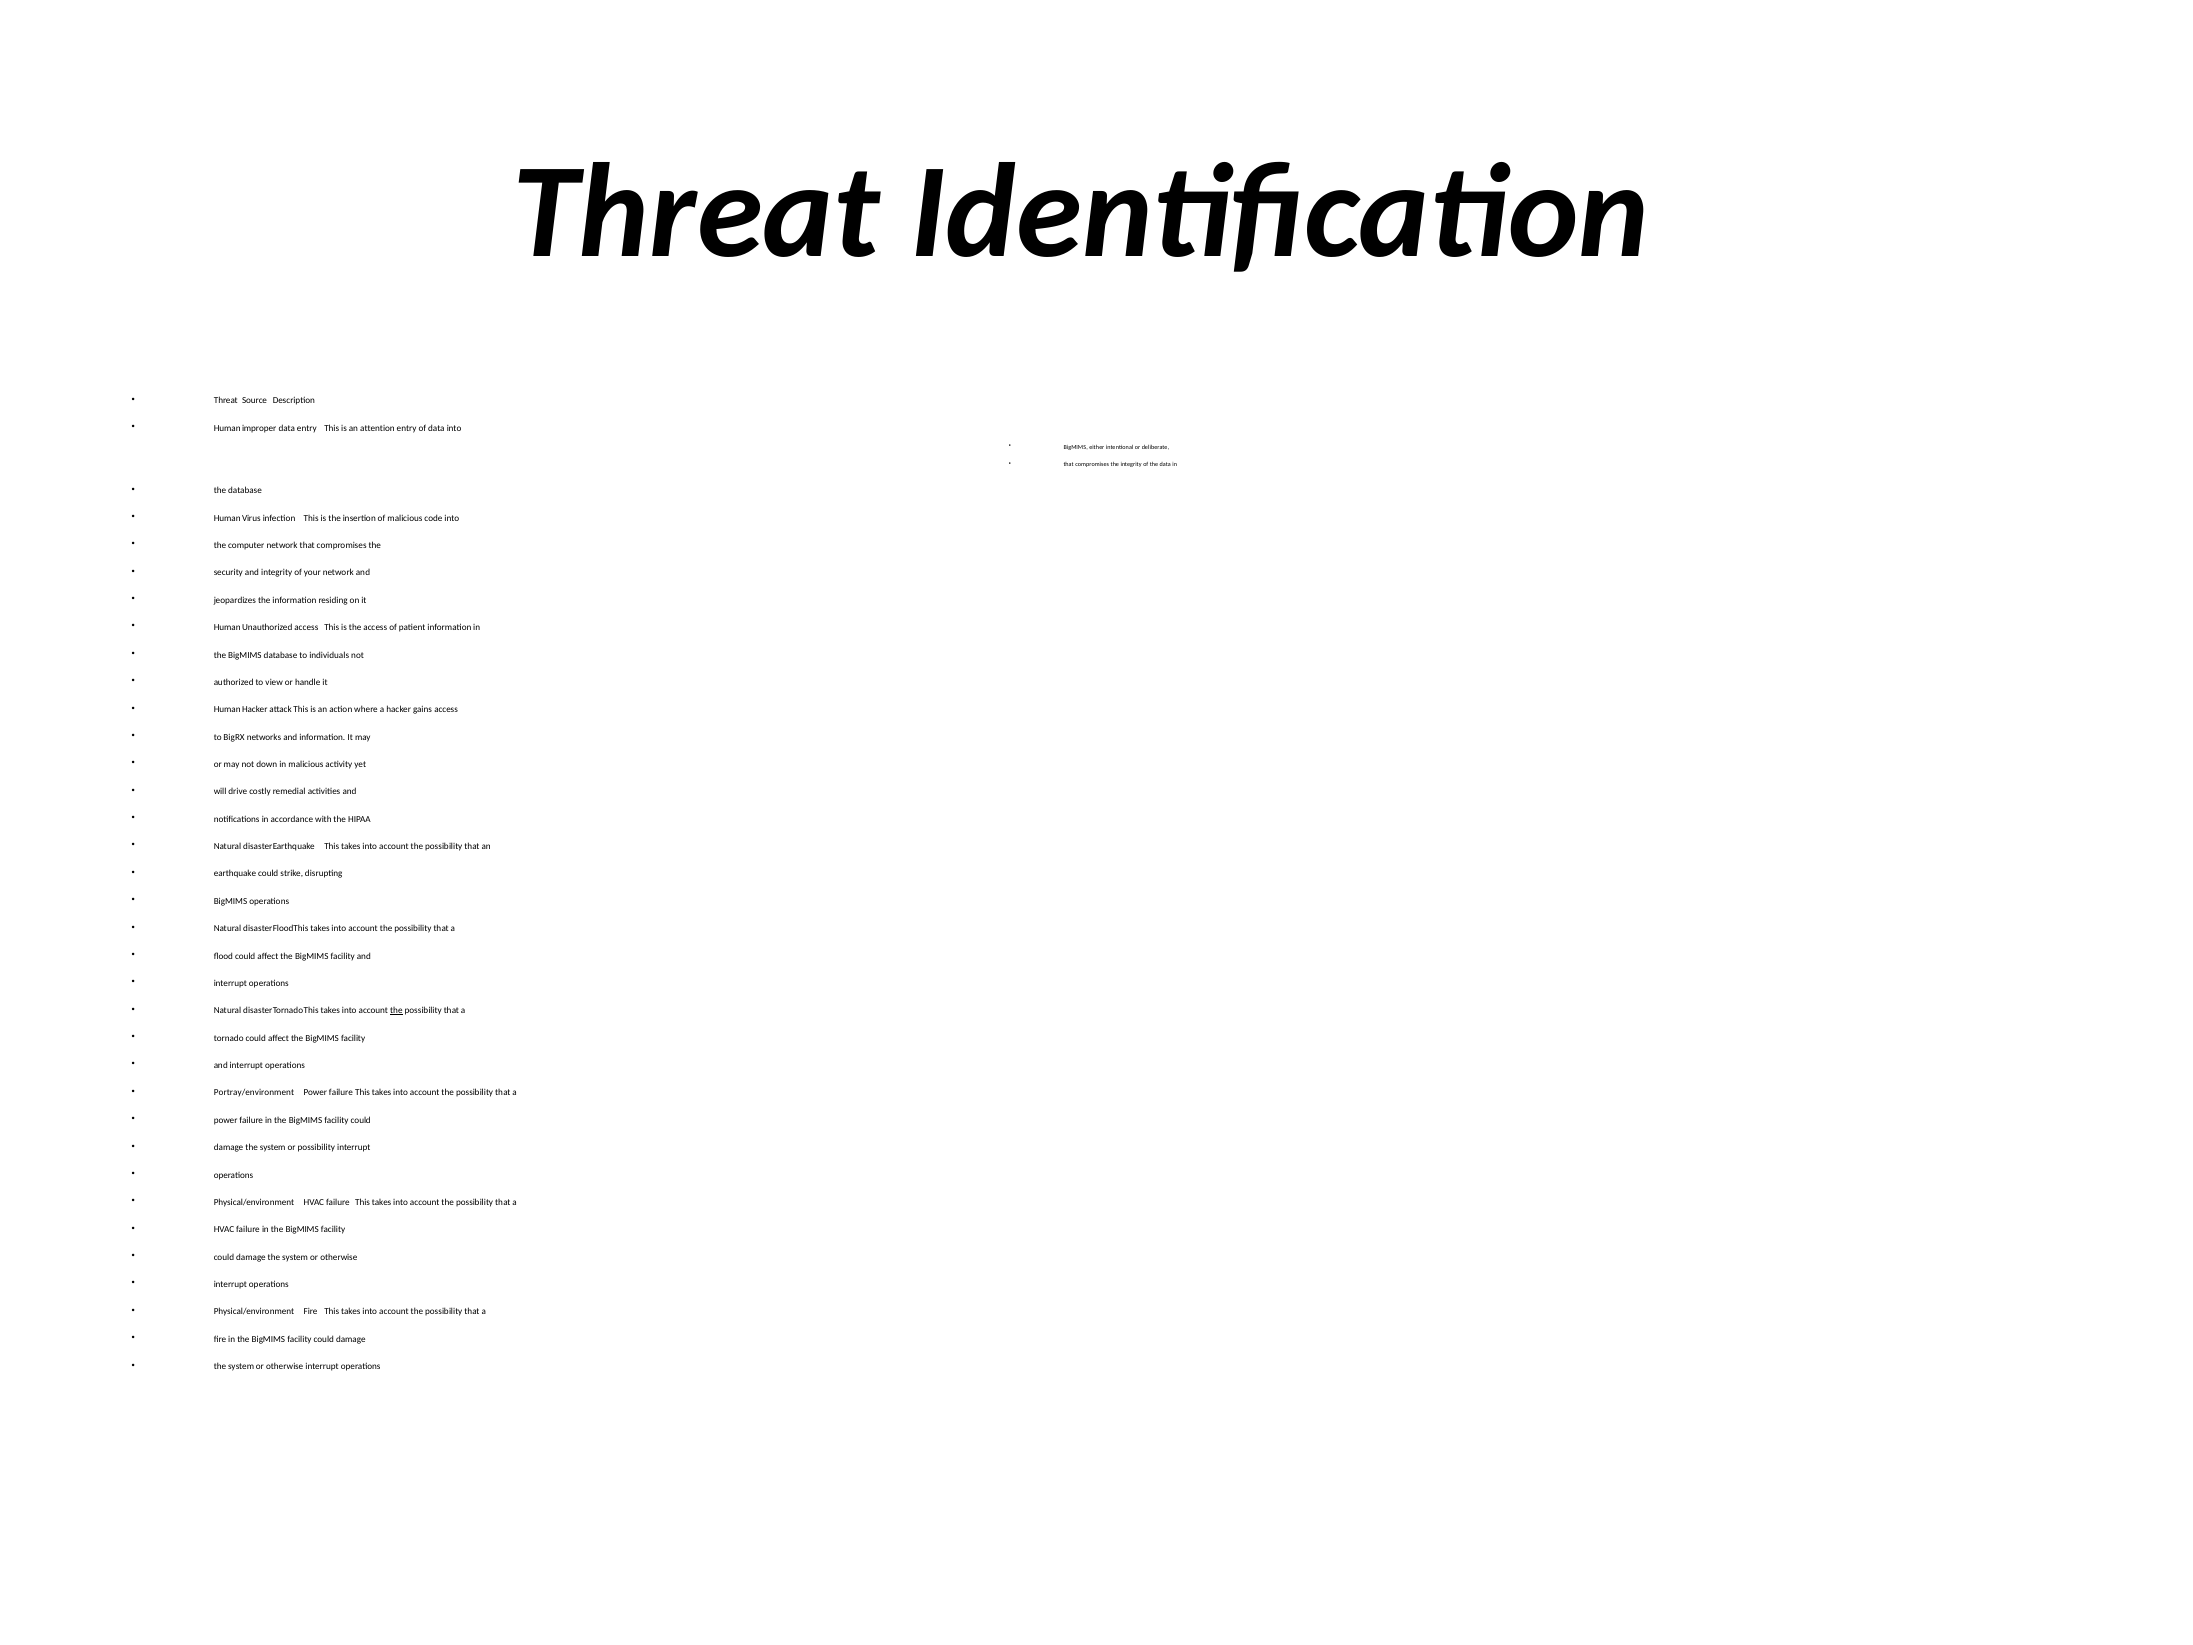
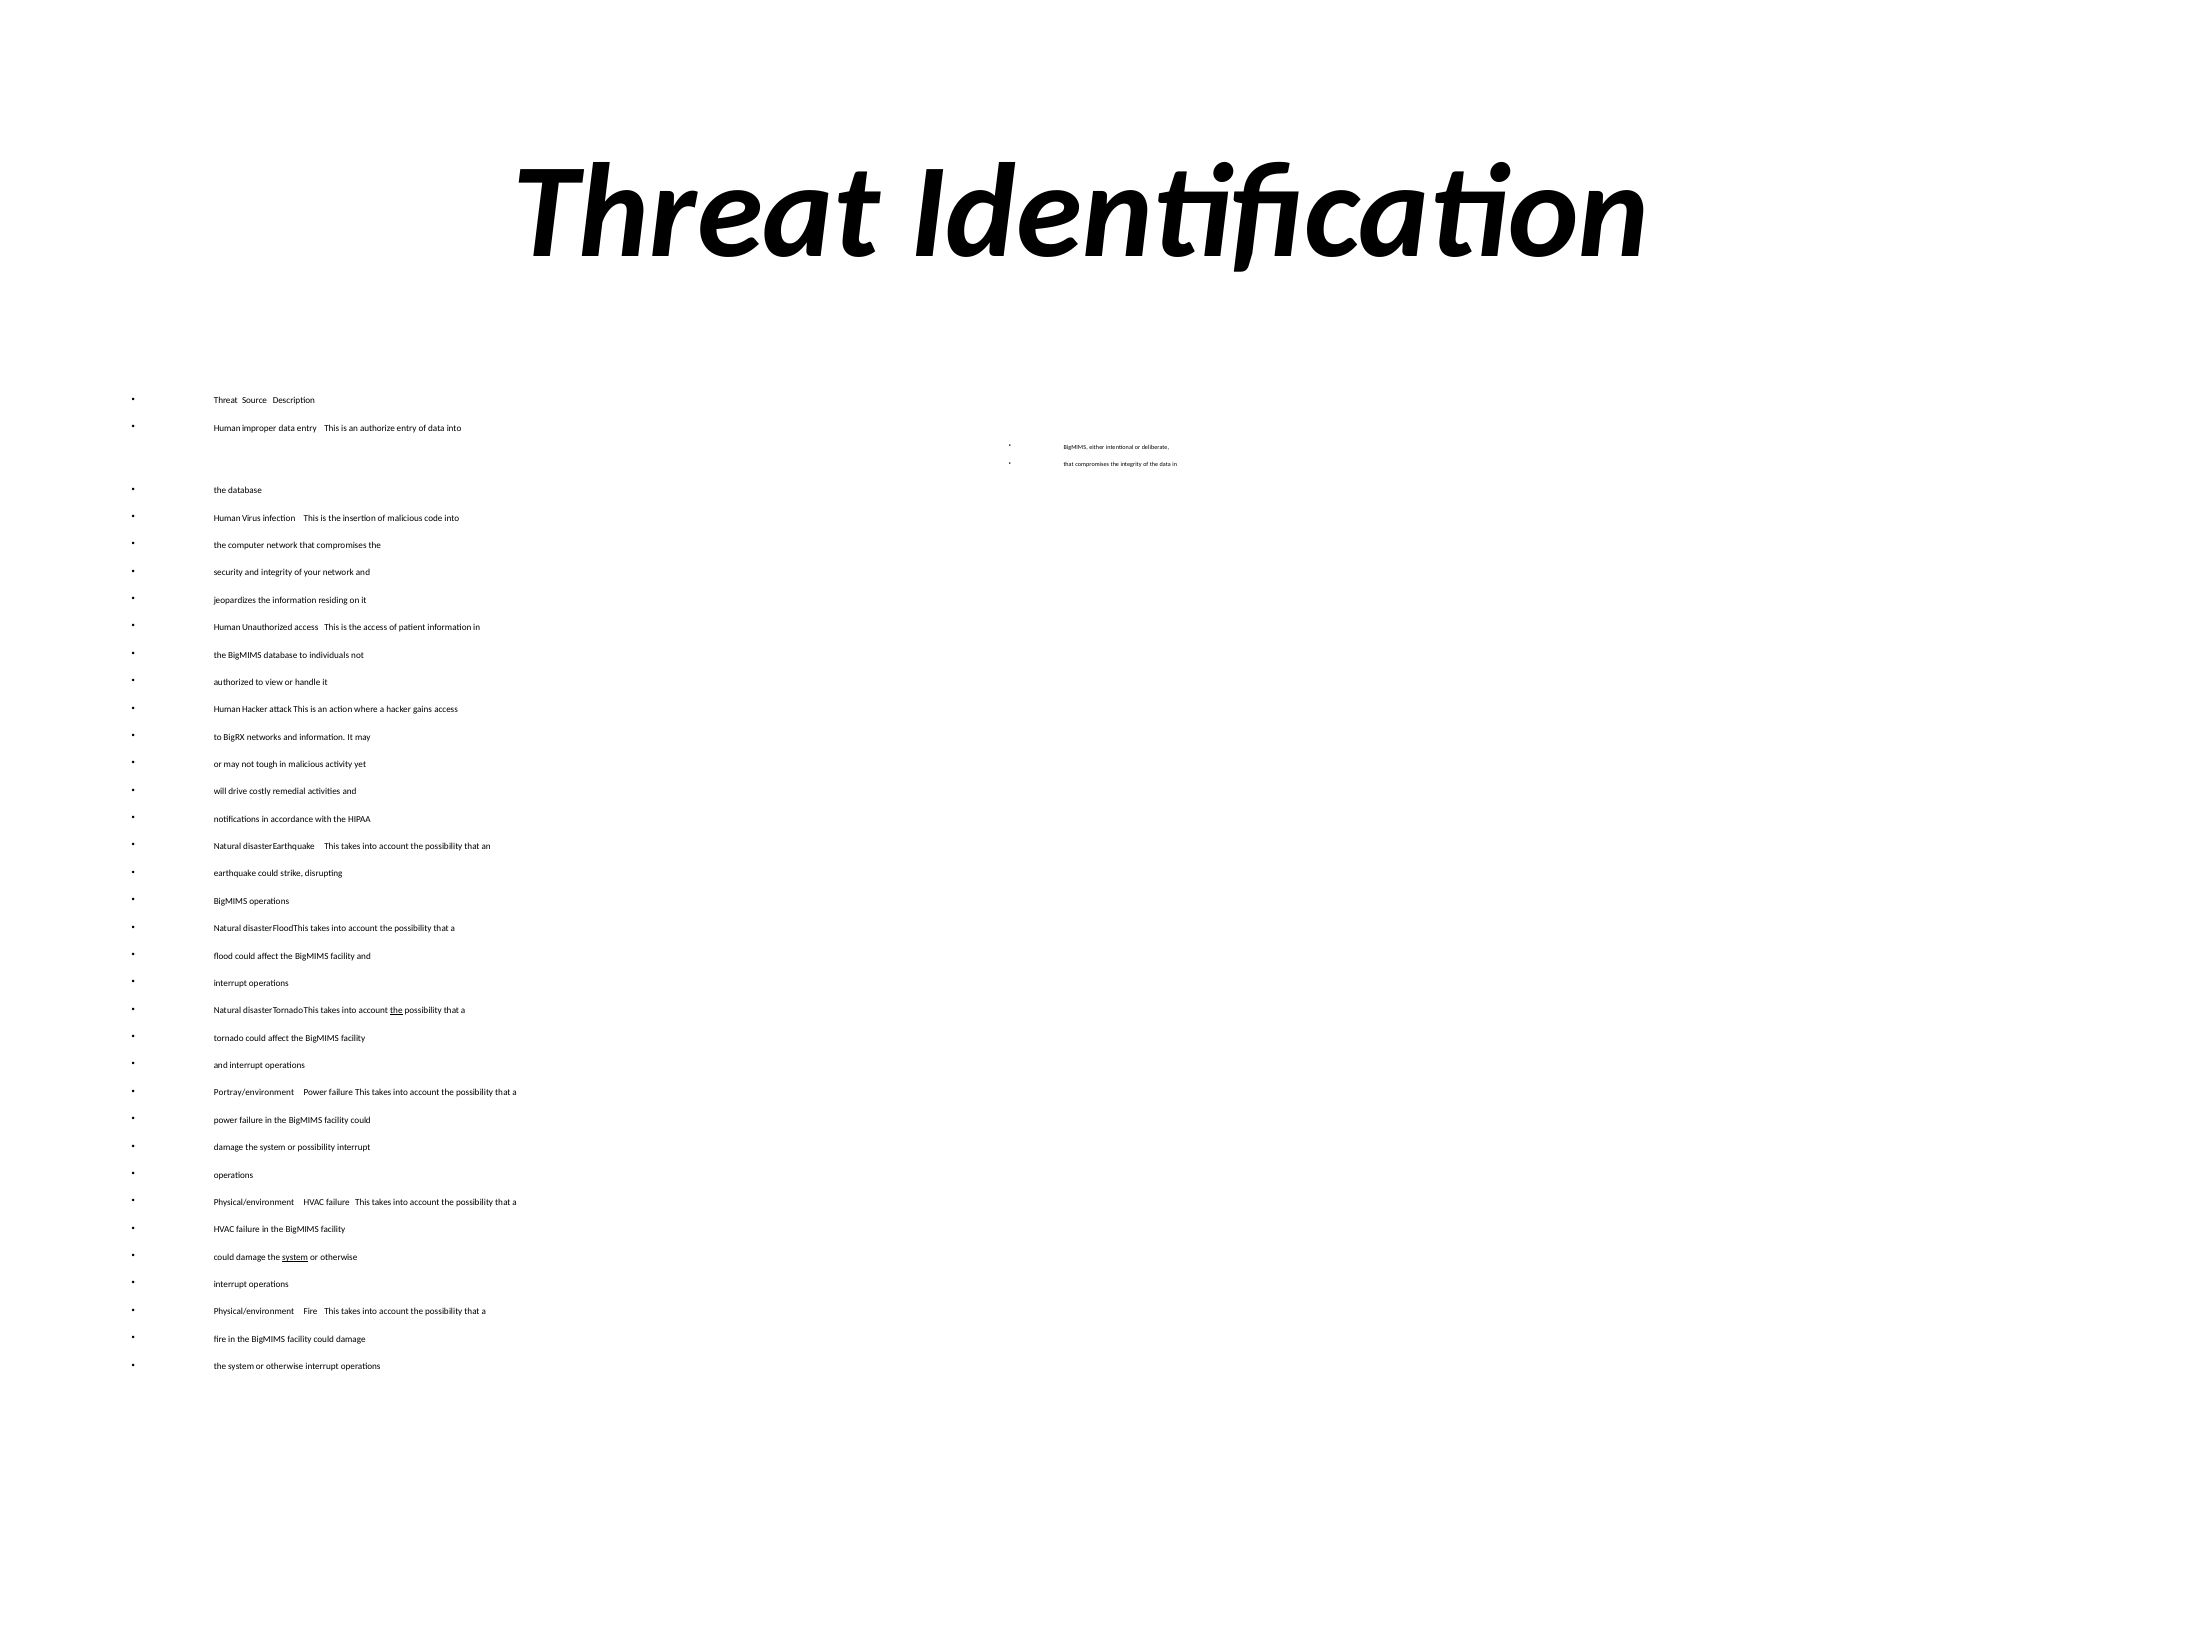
attention: attention -> authorize (377, 428)
down: down -> tough (267, 764)
system underline: none -> present (295, 1257)
